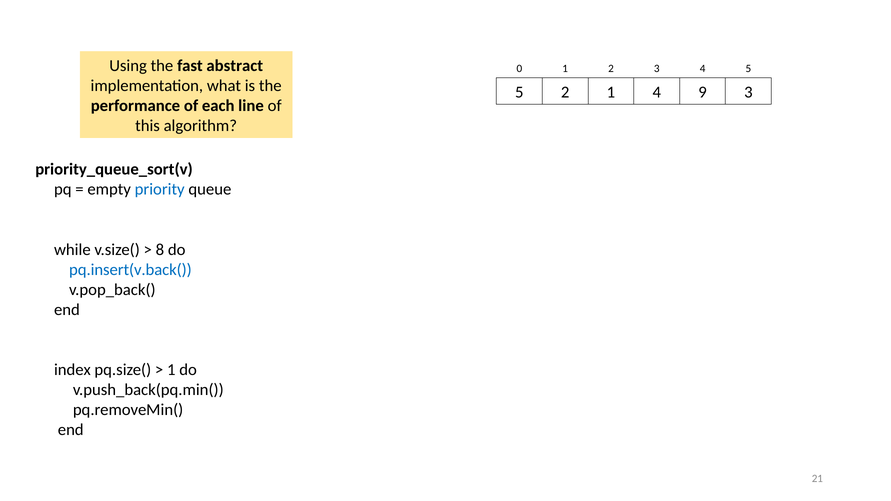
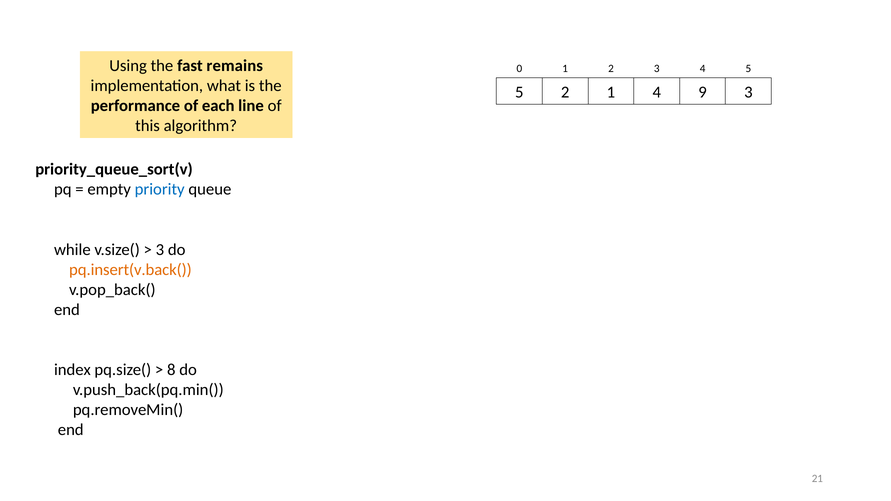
abstract: abstract -> remains (235, 66)
8: 8 -> 3 (160, 250)
pq.insert(v.back( colour: blue -> orange (130, 270)
1: 1 -> 8 (171, 370)
